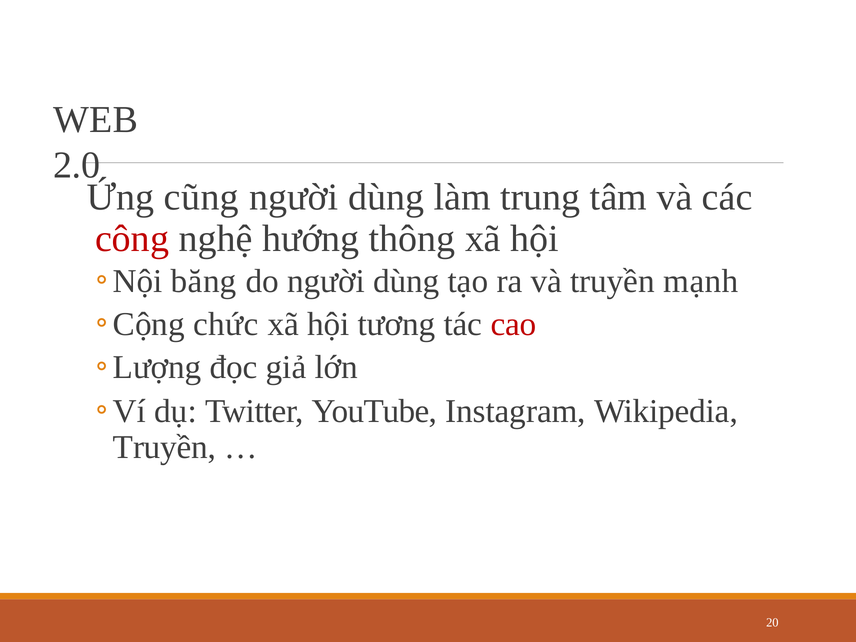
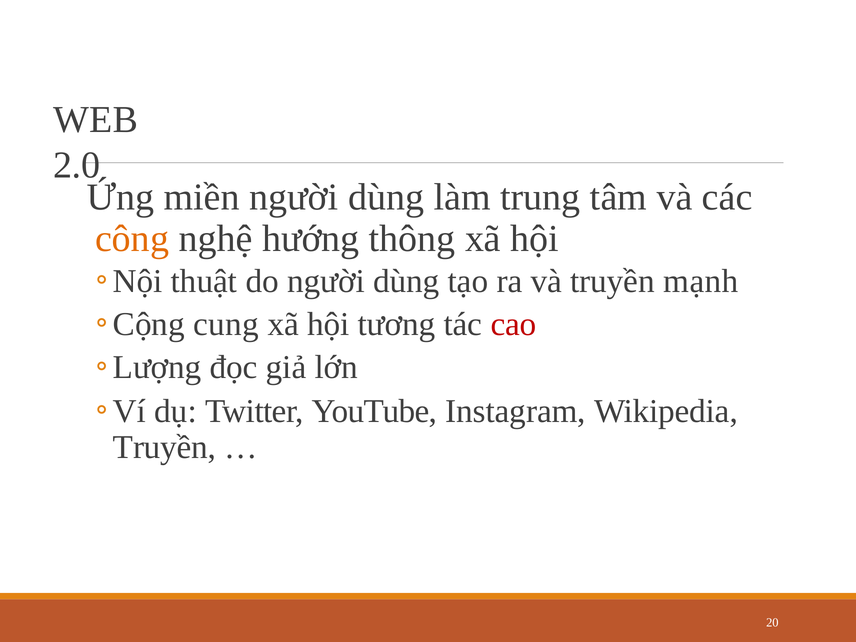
cũng: cũng -> miền (202, 197)
công colour: red -> orange (132, 239)
băng: băng -> thuật (204, 281)
chức: chức -> cung (226, 324)
